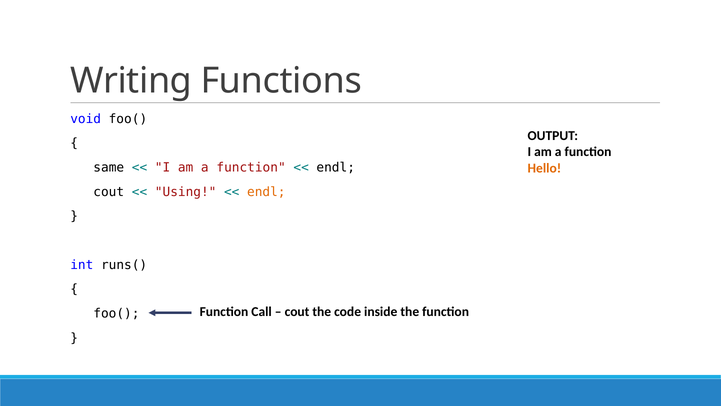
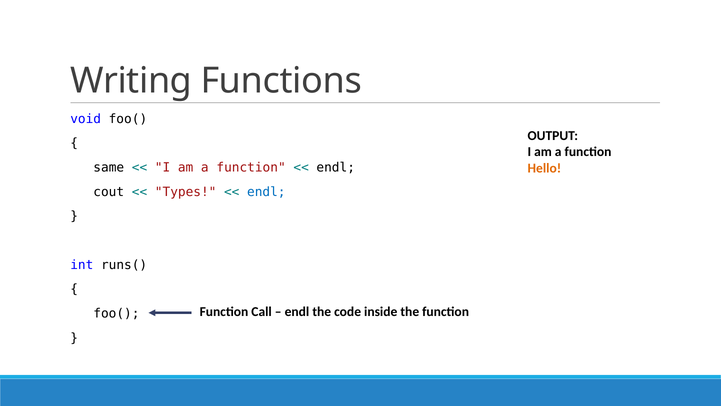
Using: Using -> Types (186, 192)
endl colour: orange -> blue (266, 192)
cout: cout -> endl (297, 311)
